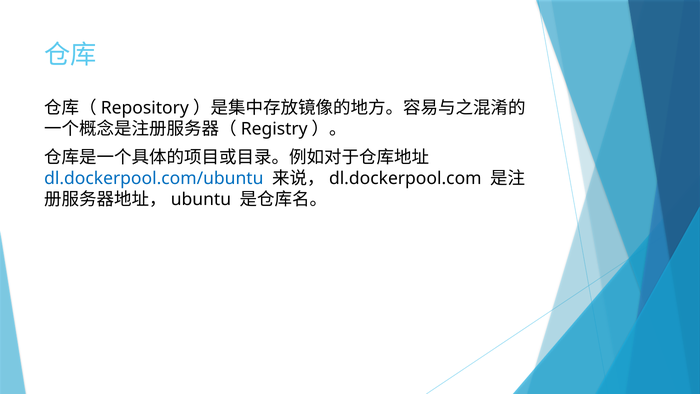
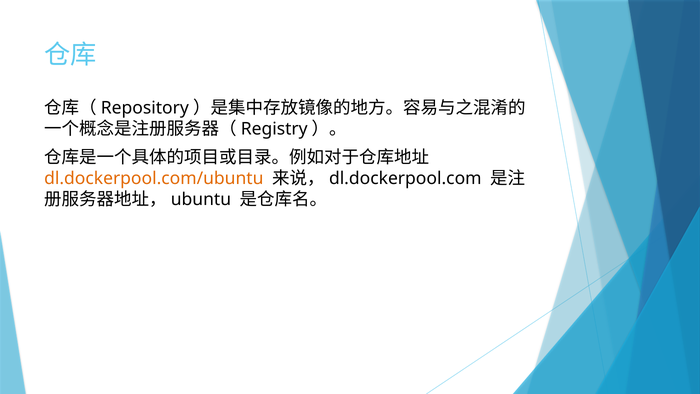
dl.dockerpool.com/ubuntu colour: blue -> orange (154, 178)
